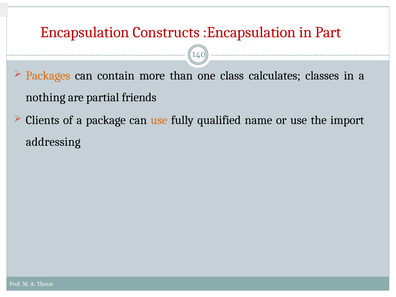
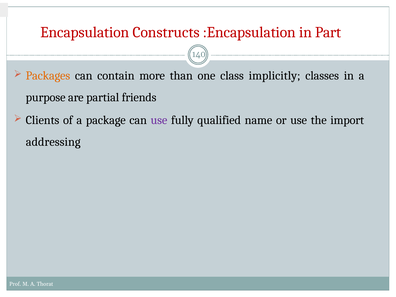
calculates: calculates -> implicitly (275, 76)
nothing: nothing -> purpose (46, 97)
use colour: orange -> purple (159, 120)
